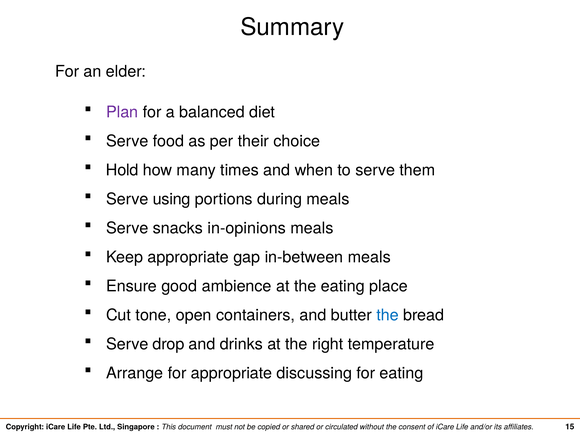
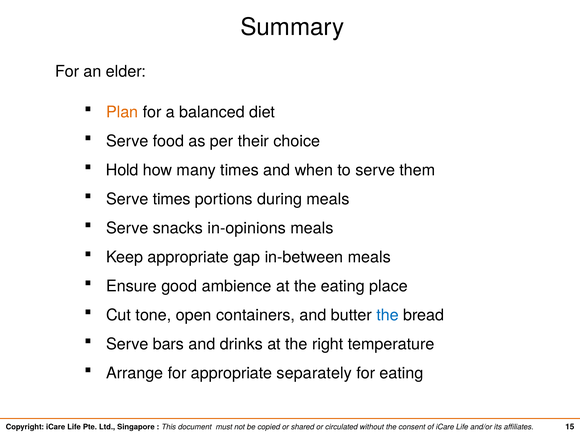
Plan colour: purple -> orange (122, 112)
Serve using: using -> times (172, 199)
drop: drop -> bars (168, 344)
discussing: discussing -> separately (314, 373)
